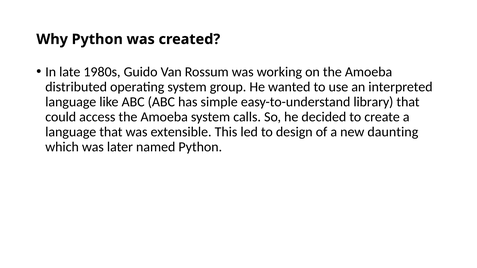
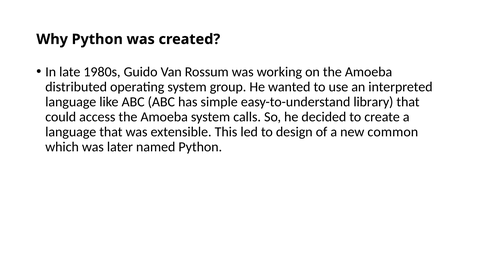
daunting: daunting -> common (393, 132)
